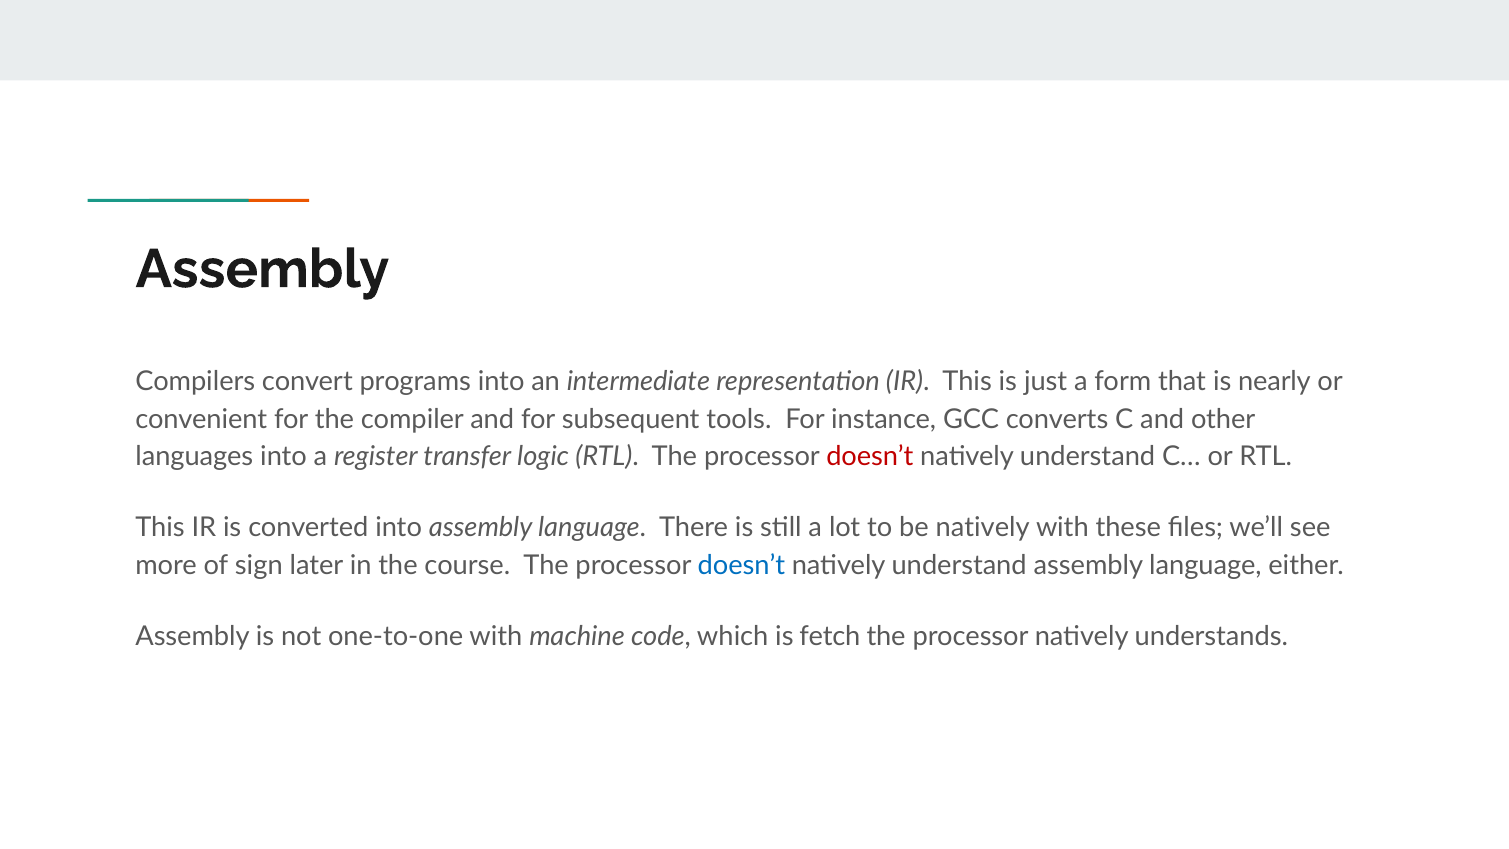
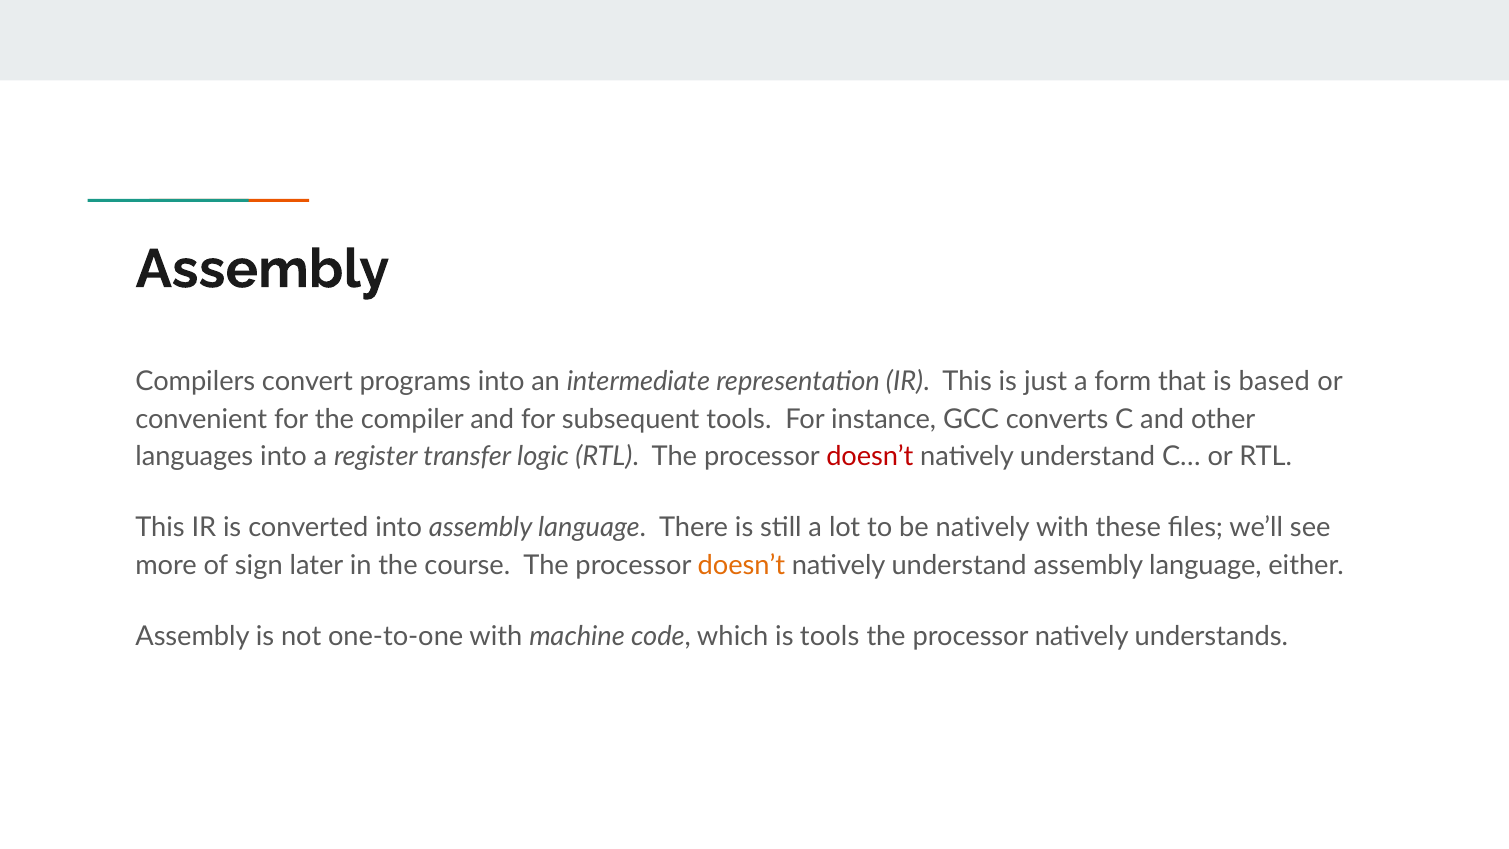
nearly: nearly -> based (1274, 381)
doesn’t colour: blue -> orange (741, 565)
is fetch: fetch -> tools (830, 636)
